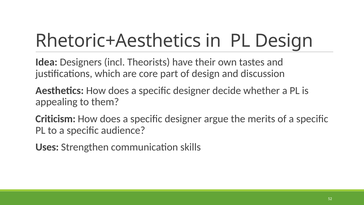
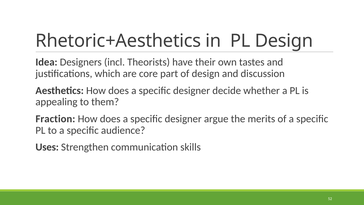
Criticism: Criticism -> Fraction (55, 119)
